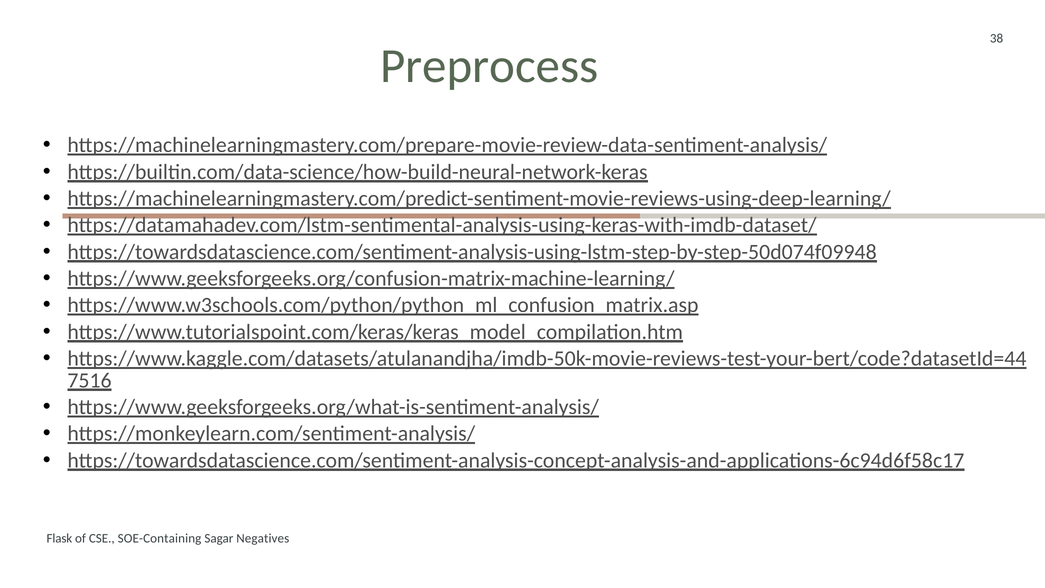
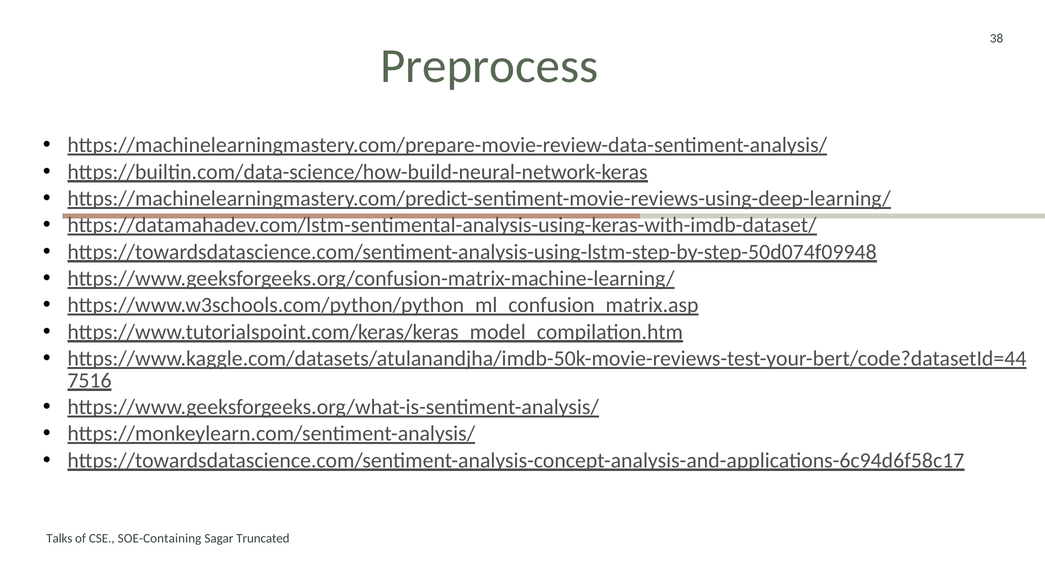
Flask: Flask -> Talks (59, 538)
Negatives: Negatives -> Truncated (263, 538)
